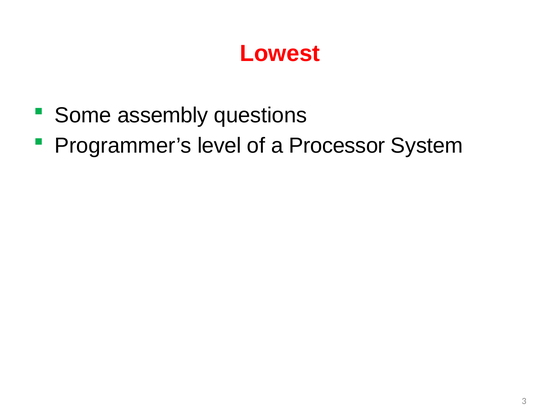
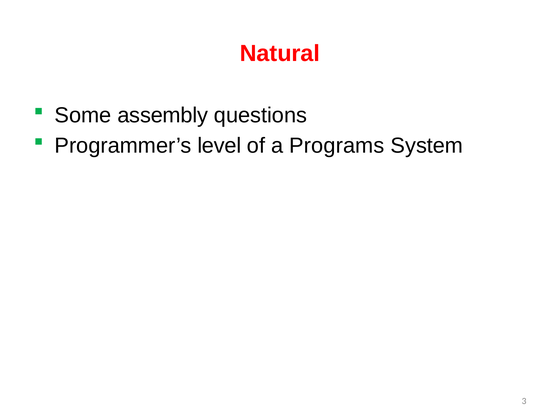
Lowest: Lowest -> Natural (280, 53)
Processor: Processor -> Programs (337, 146)
